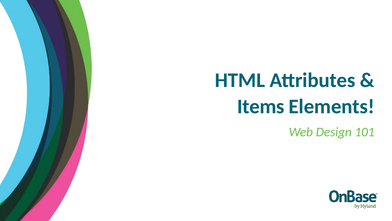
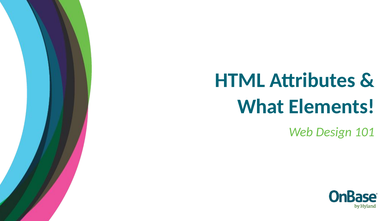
Items: Items -> What (261, 106)
